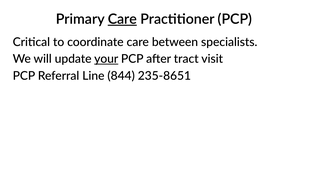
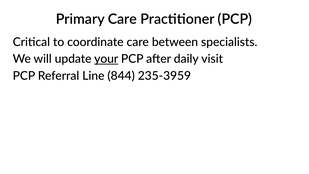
Care underline: present -> none (122, 19)
tract: tract -> daily (186, 59)
235-8651: 235-8651 -> 235-3959 (164, 76)
